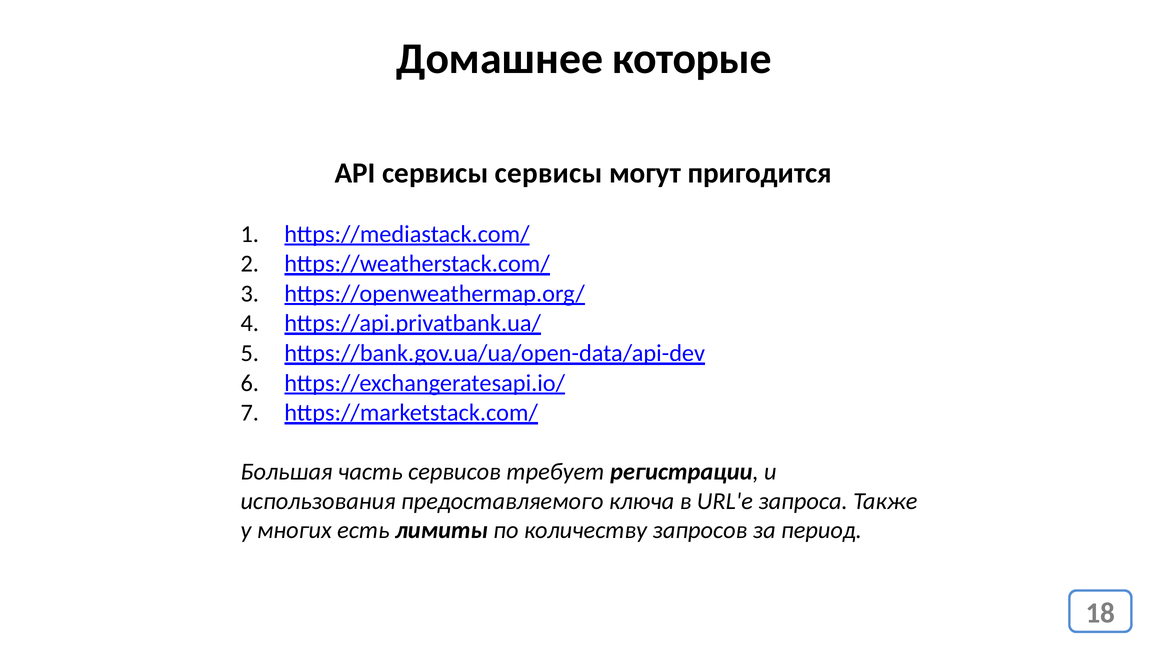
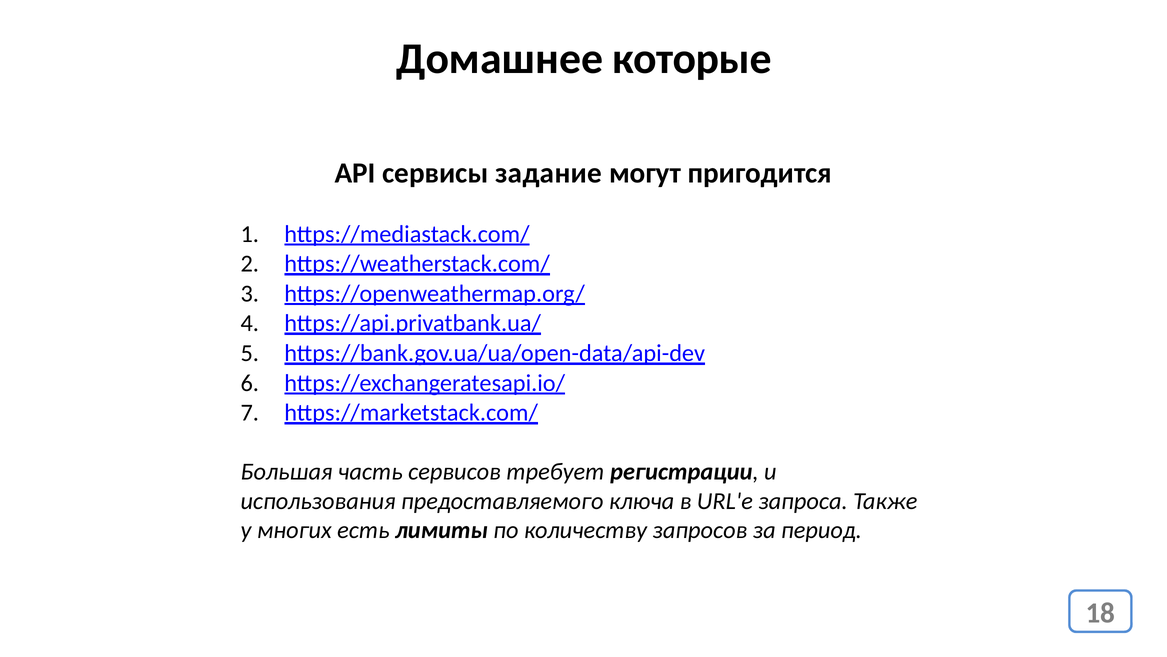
сервисы сервисы: сервисы -> задание (549, 173)
